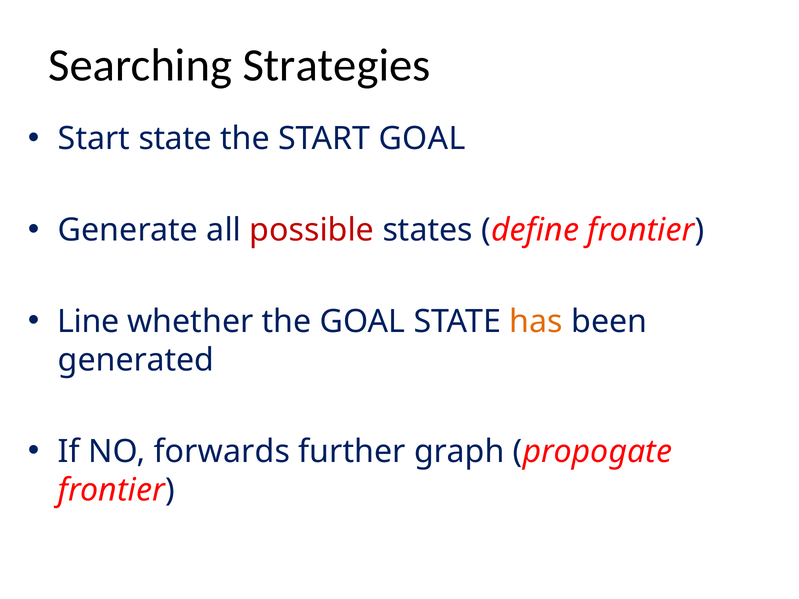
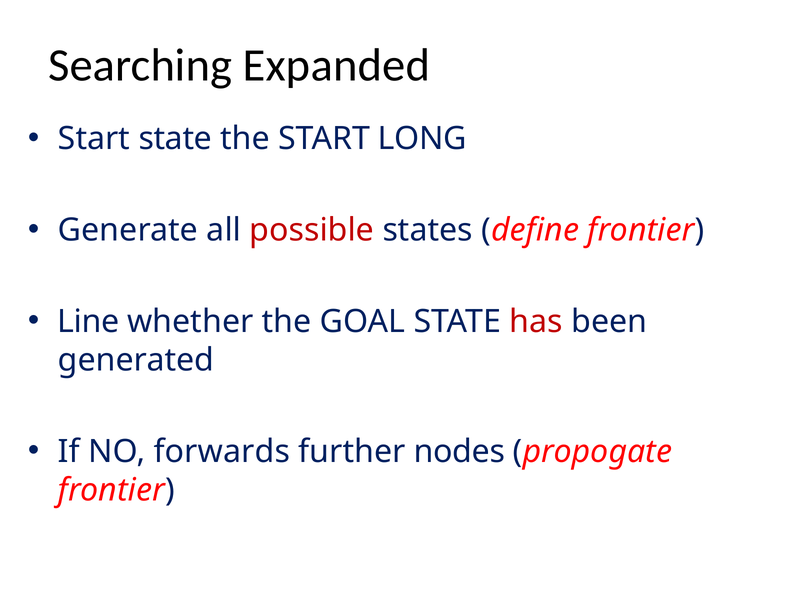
Strategies: Strategies -> Expanded (336, 65)
START GOAL: GOAL -> LONG (422, 139)
has colour: orange -> red (536, 322)
graph: graph -> nodes (459, 452)
